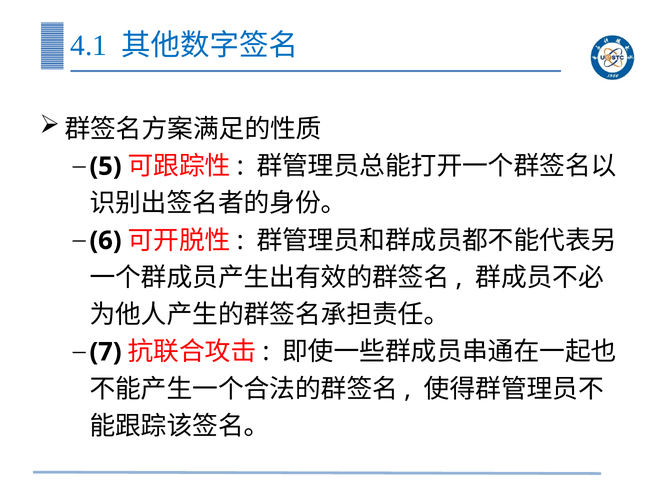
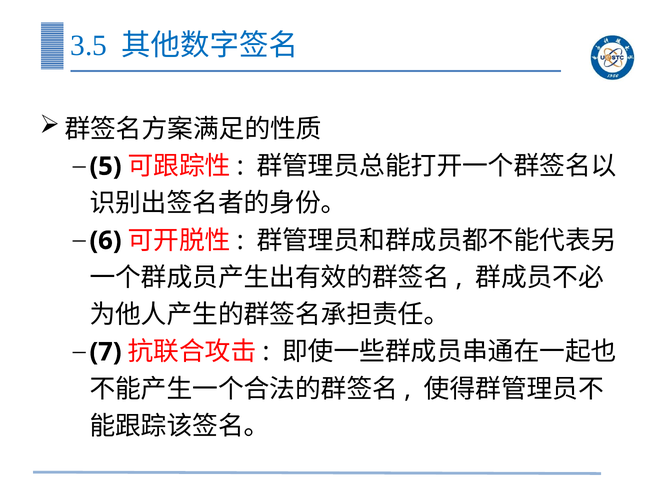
4.1: 4.1 -> 3.5 (89, 46)
